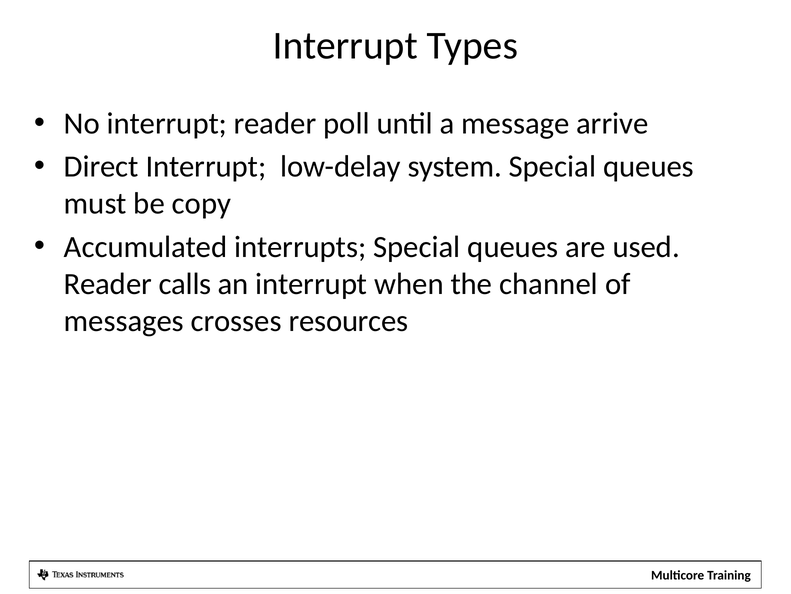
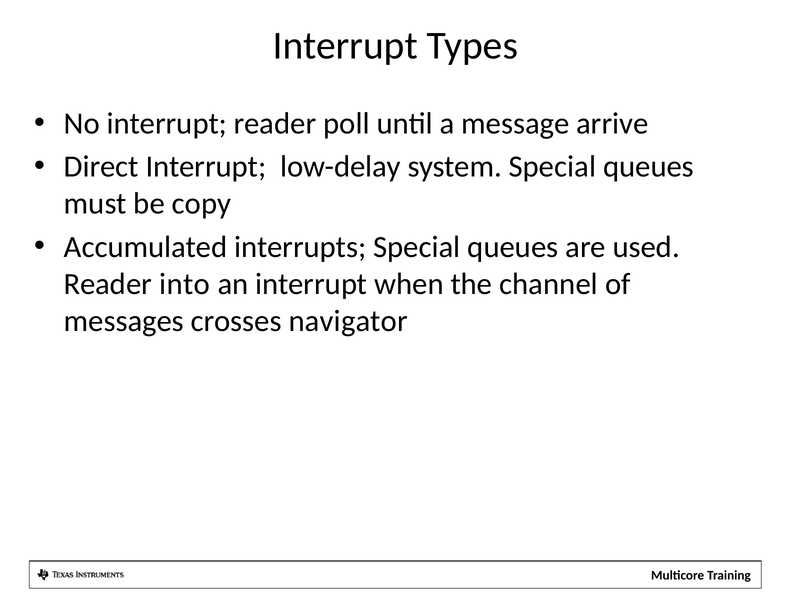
calls: calls -> into (185, 284)
resources: resources -> navigator (348, 320)
